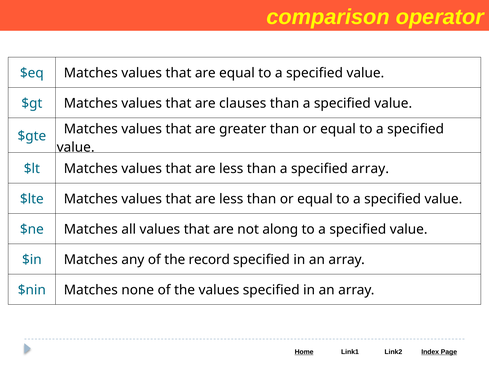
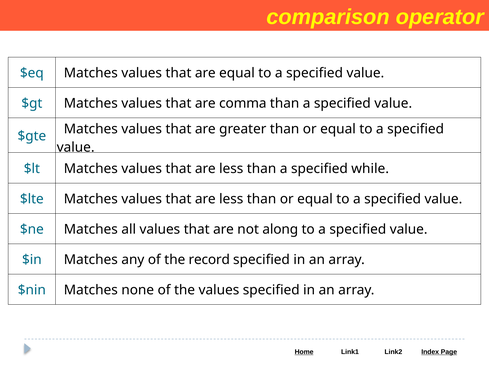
clauses: clauses -> comma (243, 103)
specified array: array -> while (370, 169)
